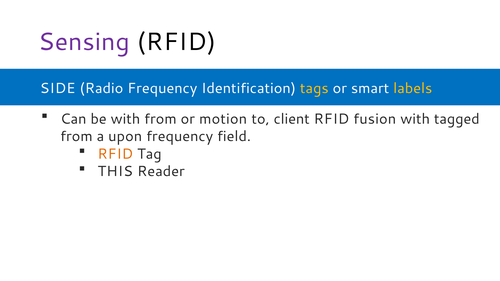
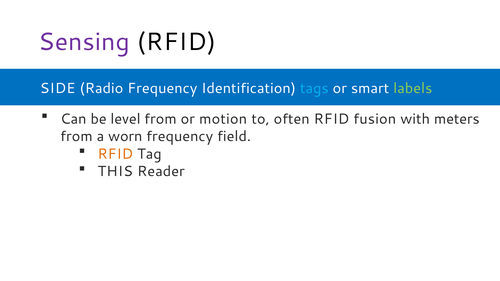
tags colour: yellow -> light blue (314, 88)
labels colour: yellow -> light green (413, 88)
be with: with -> level (126, 119)
client: client -> often (292, 119)
tagged: tagged -> meters (457, 119)
upon: upon -> worn (125, 136)
